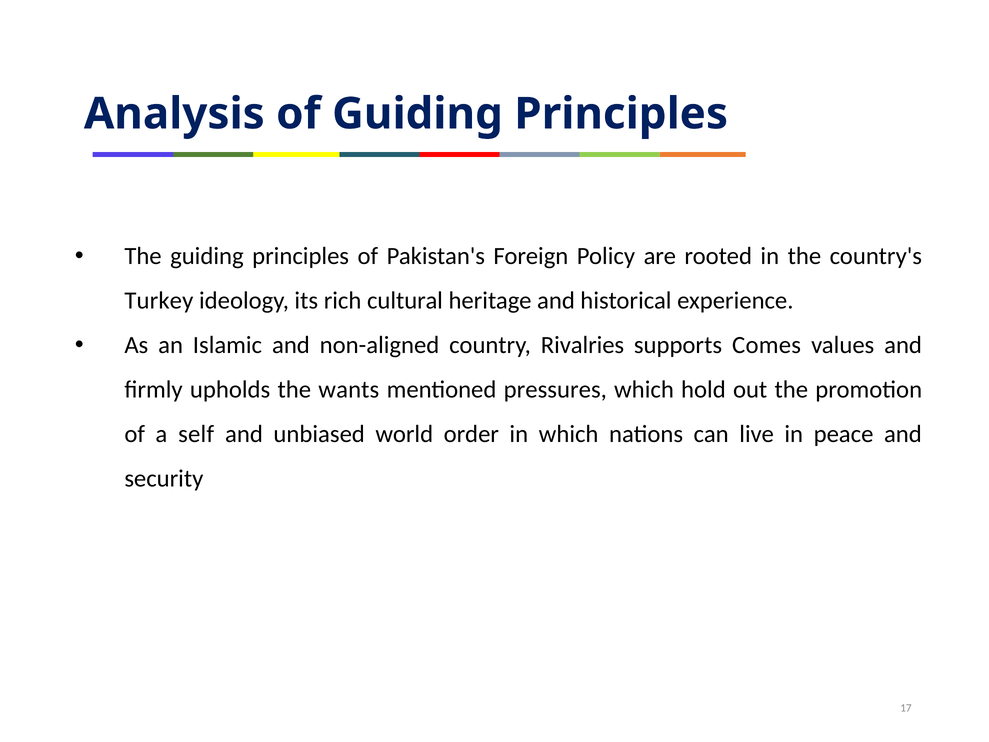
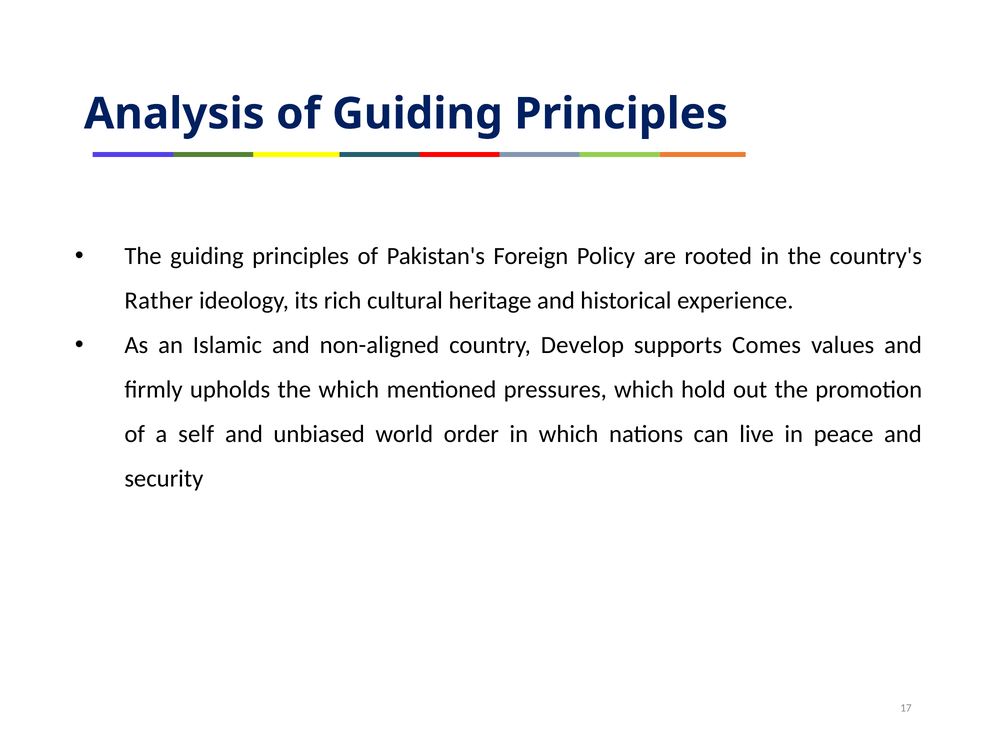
Turkey: Turkey -> Rather (159, 301)
Rivalries: Rivalries -> Develop (582, 345)
the wants: wants -> which (349, 390)
